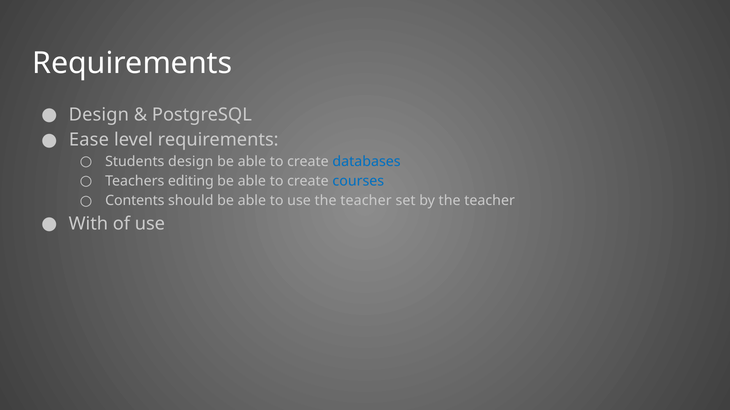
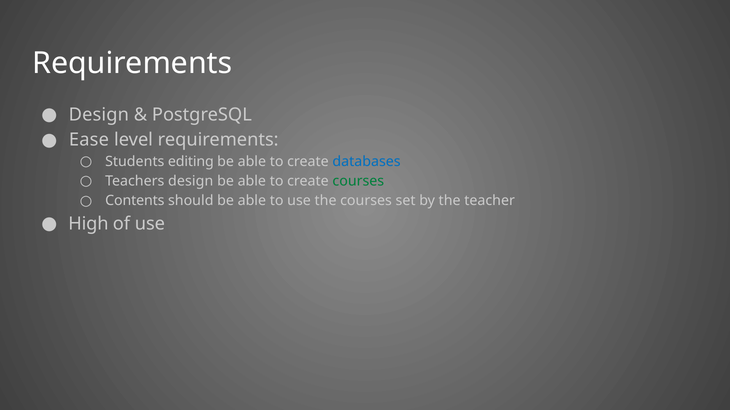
Students design: design -> editing (191, 162)
Teachers editing: editing -> design (191, 181)
courses colour: blue -> green (358, 181)
use the teacher: teacher -> courses (366, 201)
With: With -> High (88, 224)
